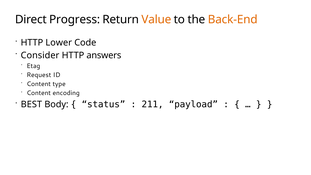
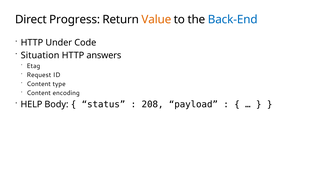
Back-End colour: orange -> blue (233, 19)
Lower: Lower -> Under (59, 43)
Consider: Consider -> Situation (40, 55)
BEST: BEST -> HELP (31, 104)
211: 211 -> 208 (153, 104)
